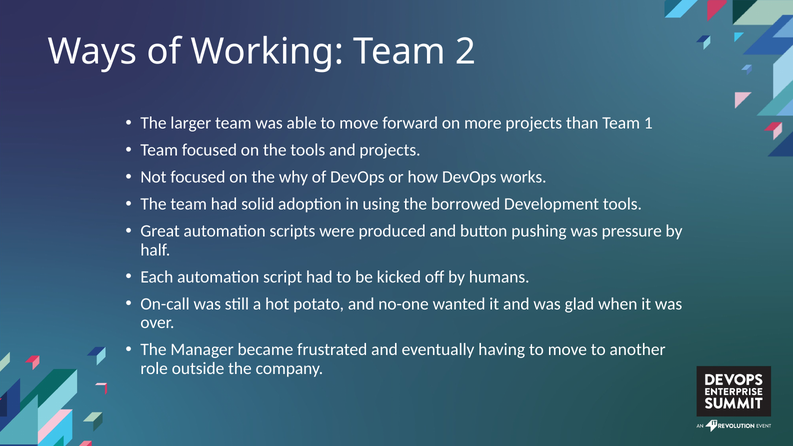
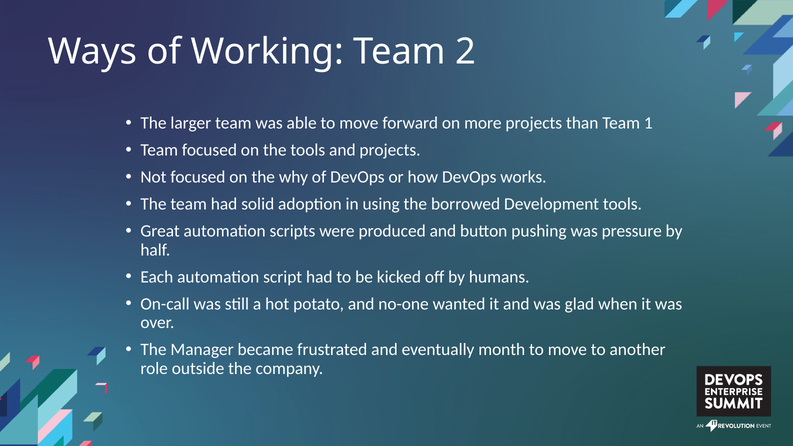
having: having -> month (502, 350)
